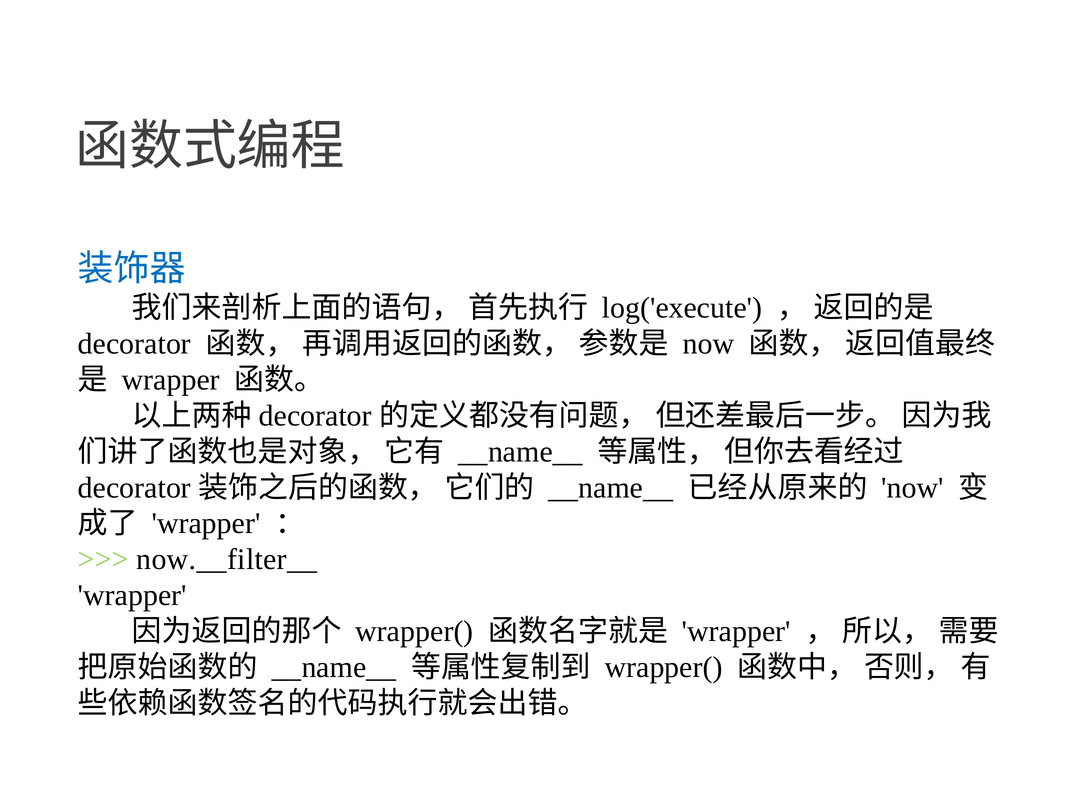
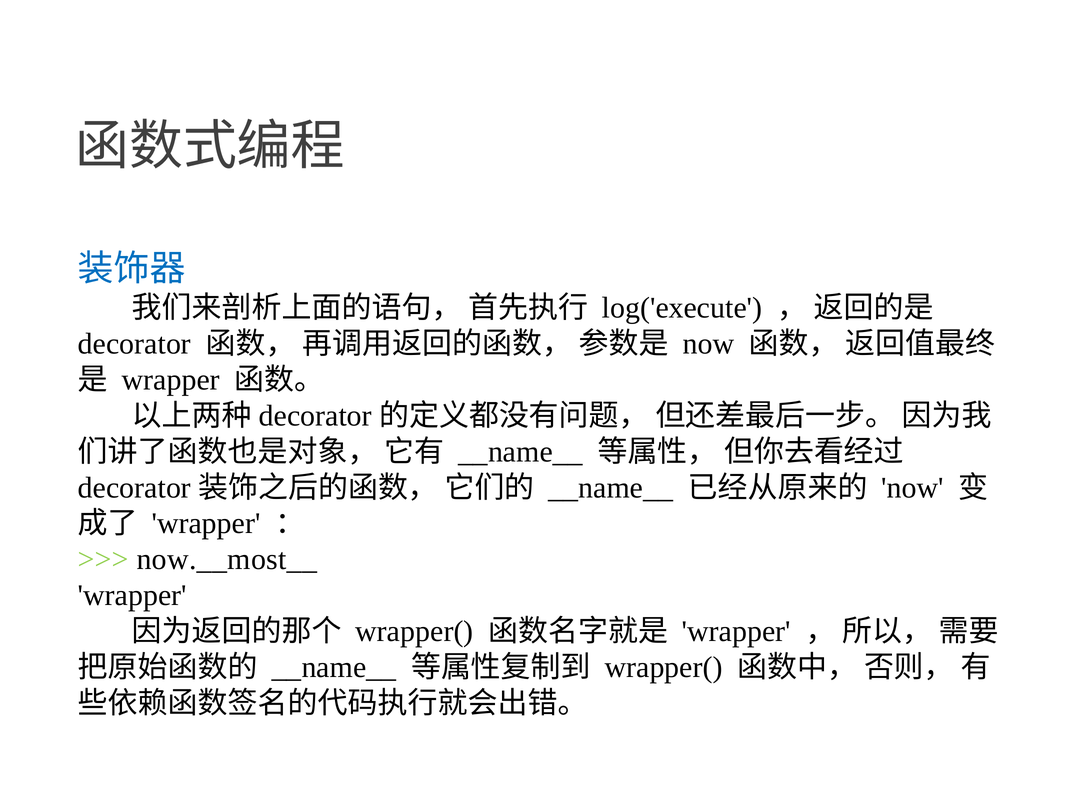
now.__filter__: now.__filter__ -> now.__most__ (227, 559)
